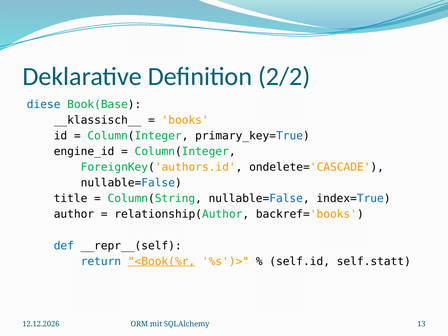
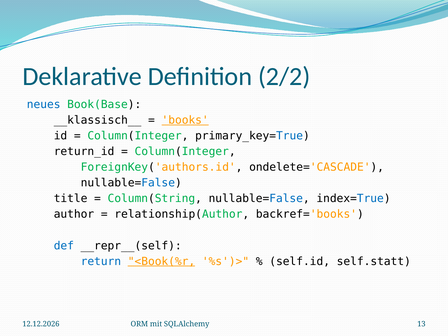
diese: diese -> neues (44, 105)
books underline: none -> present (185, 120)
engine_id: engine_id -> return_id (84, 152)
